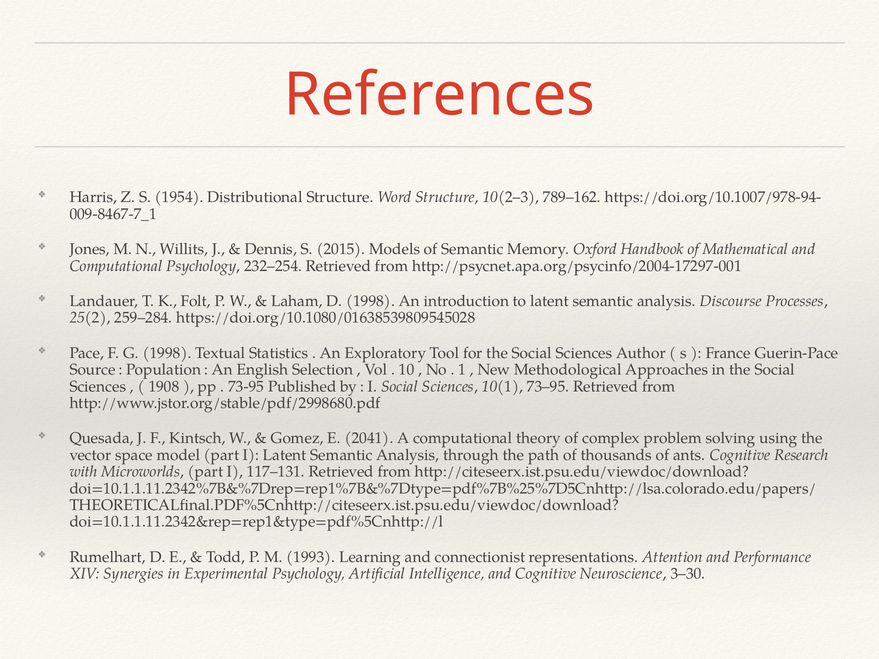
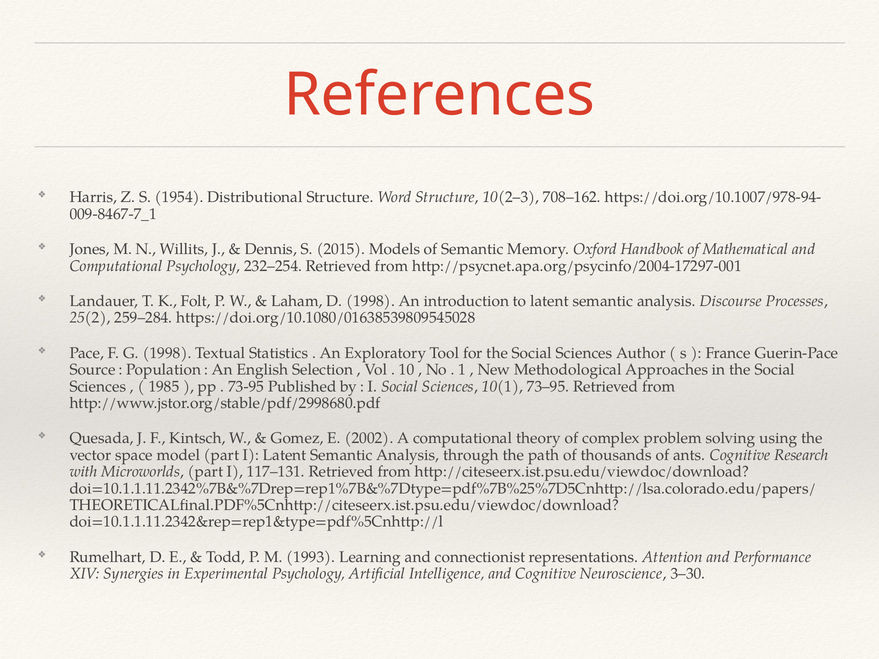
789–162: 789–162 -> 708–162 (572, 197)
1908: 1908 -> 1985 (164, 387)
2041: 2041 -> 2002 (369, 439)
